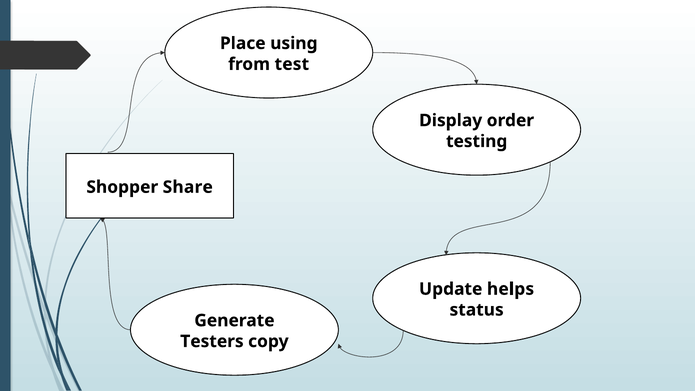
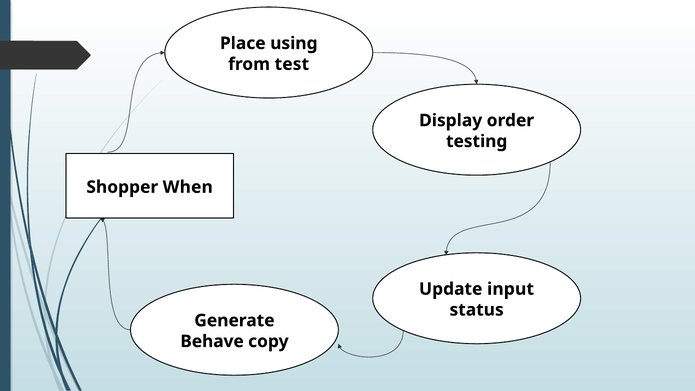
Share: Share -> When (188, 187)
helps: helps -> input (511, 289)
Testers: Testers -> Behave (212, 341)
